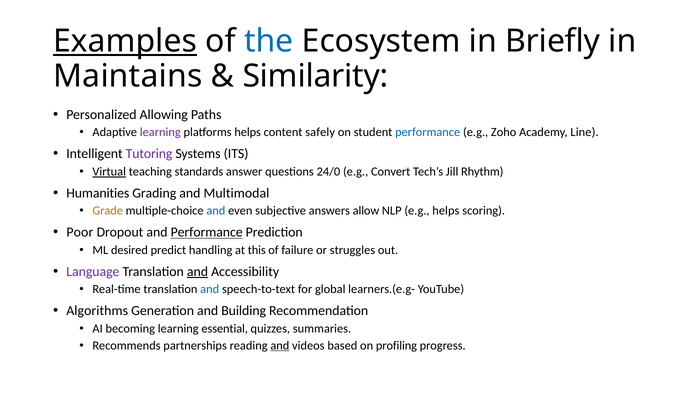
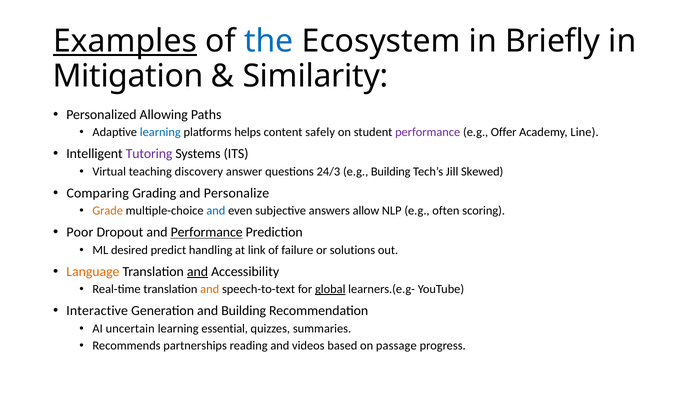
Maintains: Maintains -> Mitigation (128, 76)
learning colour: purple -> blue (160, 132)
performance colour: blue -> purple (428, 132)
Zoho: Zoho -> Offer (504, 132)
Virtual underline: present -> none (109, 171)
standards: standards -> discovery (199, 171)
24/0: 24/0 -> 24/3 (328, 171)
e.g Convert: Convert -> Building (391, 171)
Rhythm: Rhythm -> Skewed (482, 171)
Humanities: Humanities -> Comparing (98, 193)
Multimodal: Multimodal -> Personalize (236, 193)
e.g helps: helps -> often (446, 211)
this: this -> link (257, 250)
struggles: struggles -> solutions (352, 250)
Language colour: purple -> orange (93, 271)
and colour: blue -> orange (210, 289)
global underline: none -> present (330, 289)
Algorithms: Algorithms -> Interactive (97, 310)
becoming: becoming -> uncertain (130, 328)
and underline: present -> none (280, 345)
profiling: profiling -> passage (396, 345)
